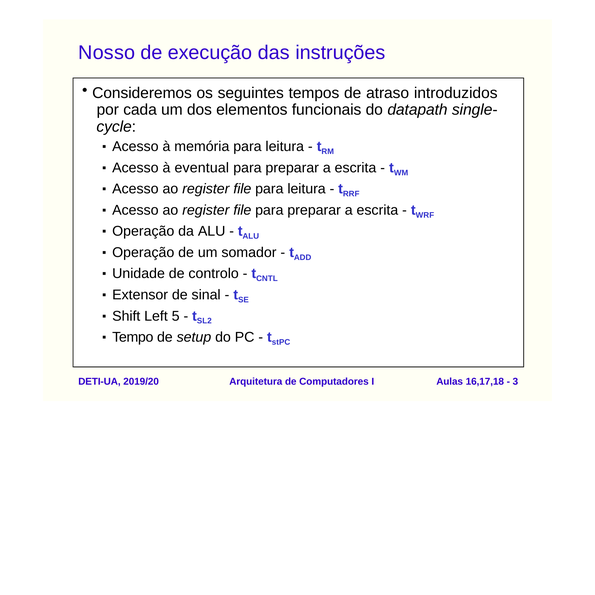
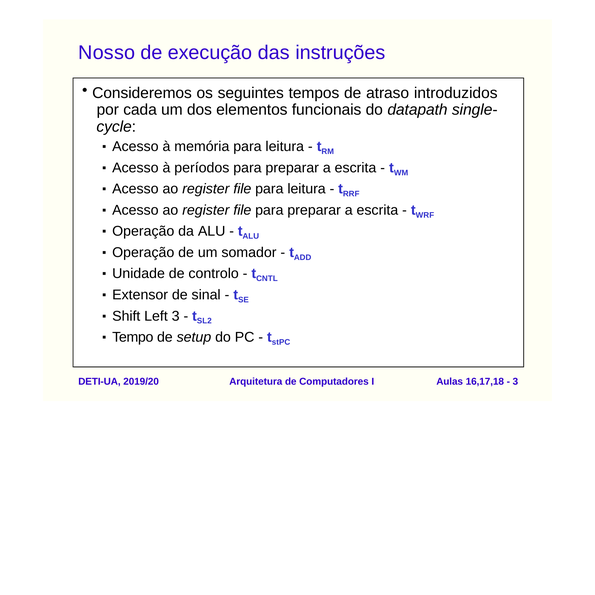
eventual: eventual -> períodos (202, 168)
Left 5: 5 -> 3 (176, 316)
